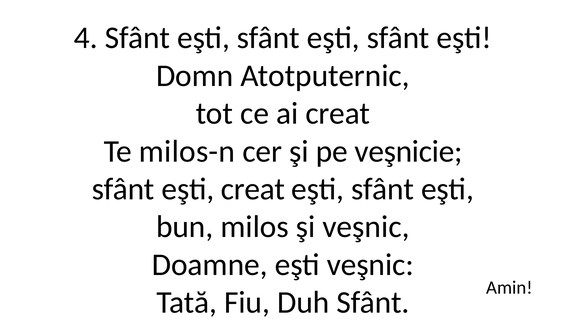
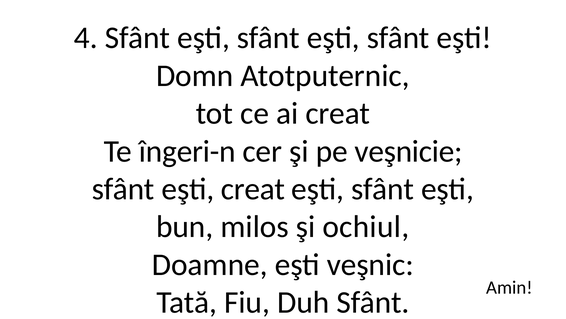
milos-n: milos-n -> îngeri-n (187, 151)
şi veşnic: veşnic -> ochiul (366, 226)
